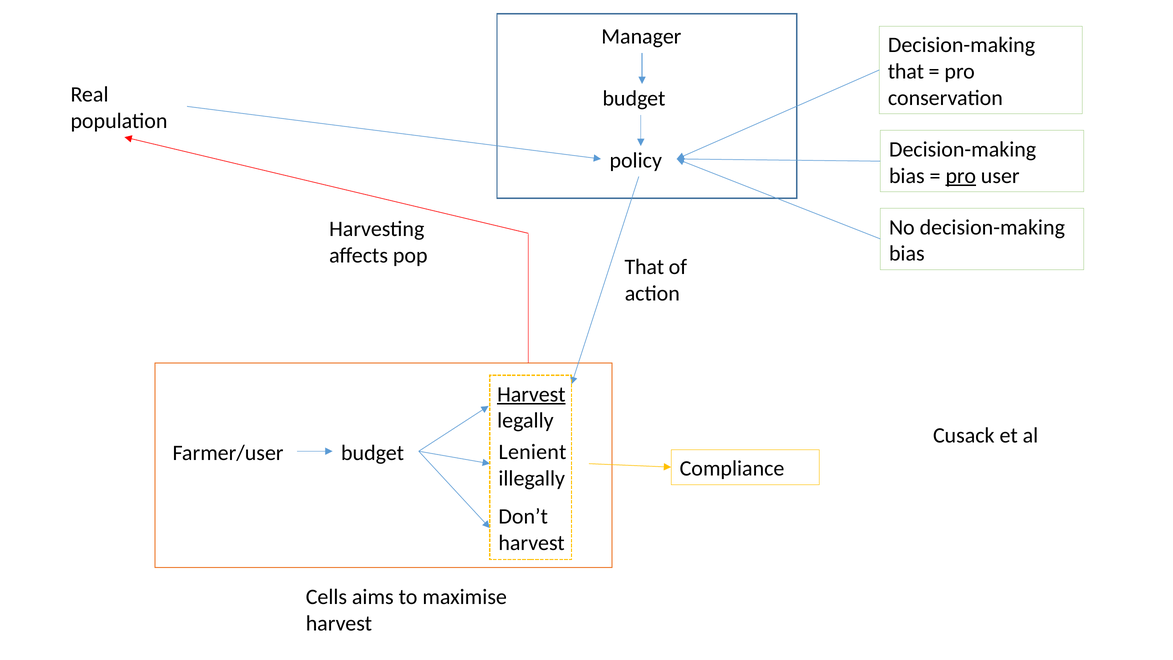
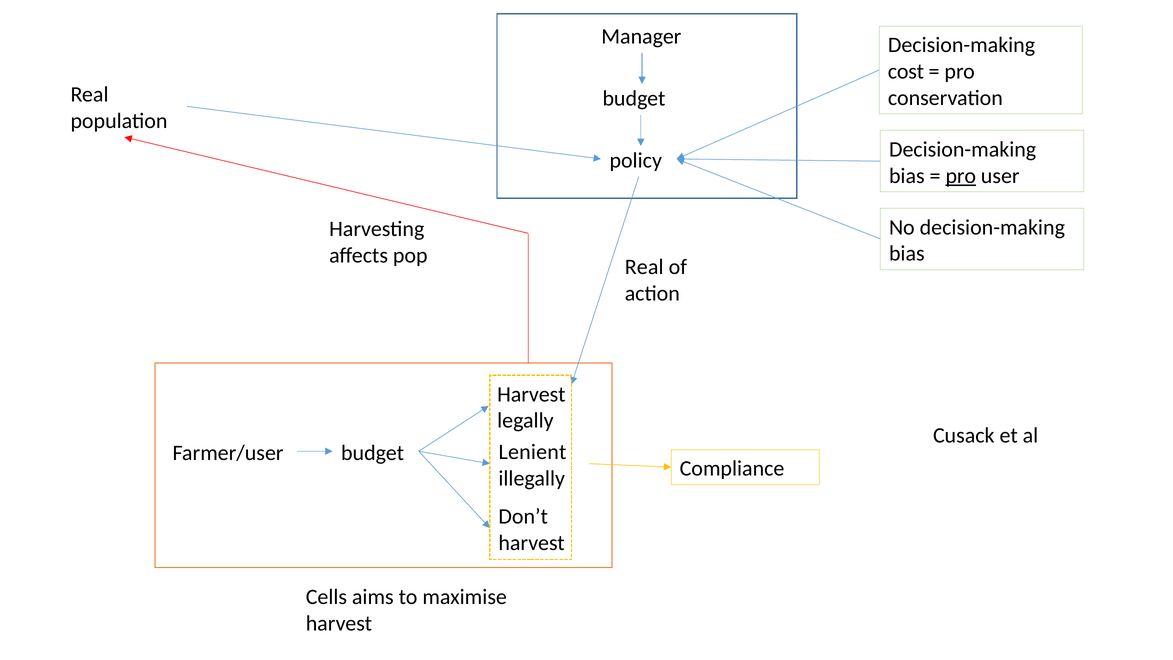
that: that -> cost (906, 71)
That: That -> Real (644, 267)
Harvest underline: present -> none (531, 394)
